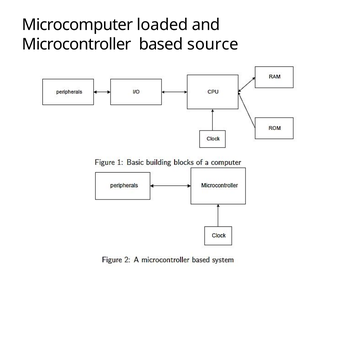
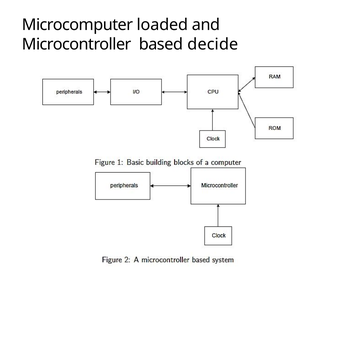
source: source -> decide (213, 44)
